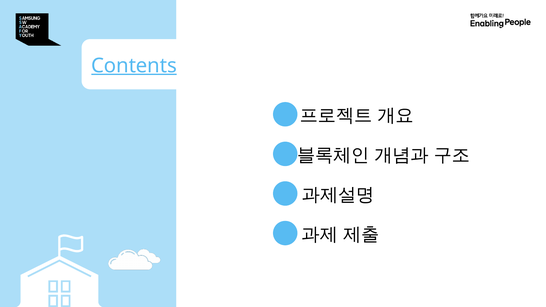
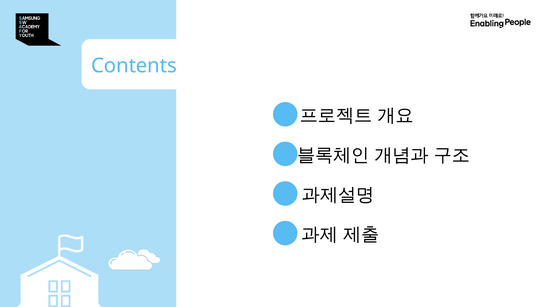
Contents underline: present -> none (134, 66)
